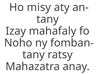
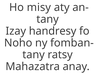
mahafaly: mahafaly -> handresy (53, 31)
